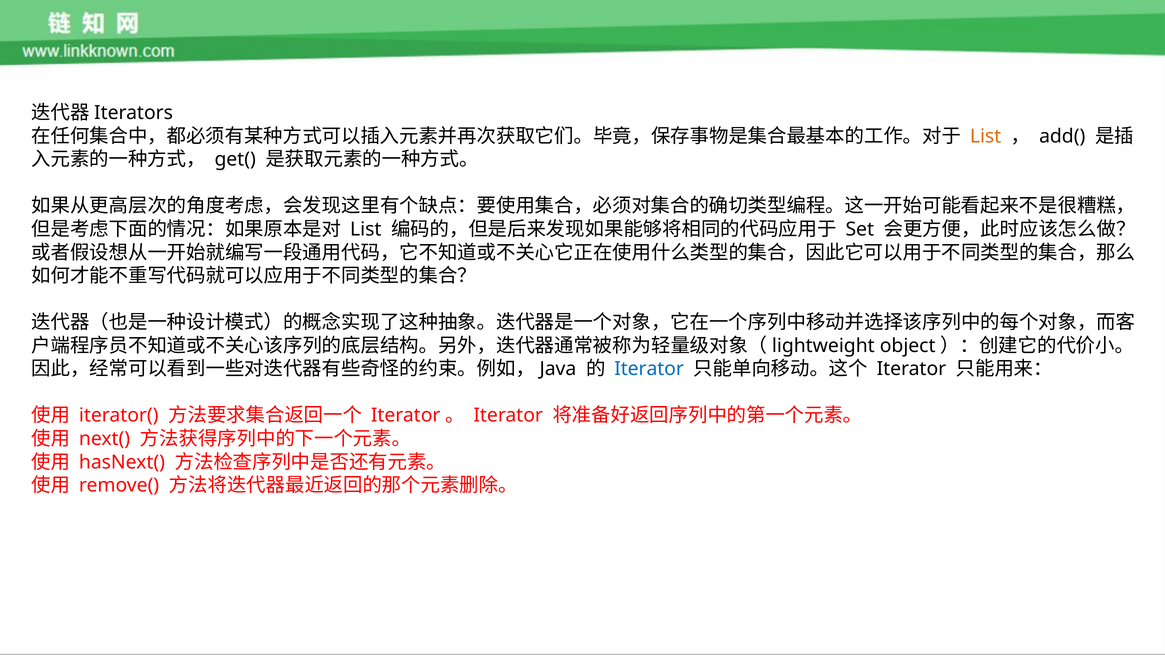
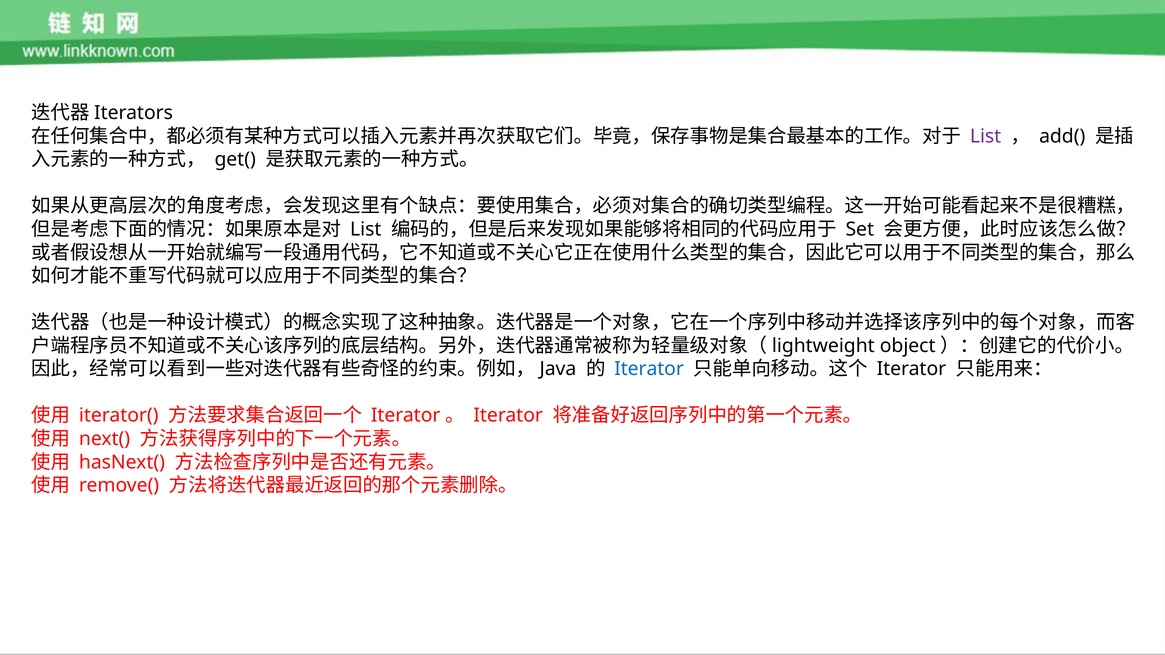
List colour: orange -> purple (986, 136)
